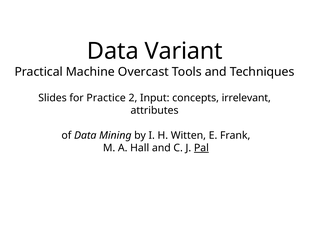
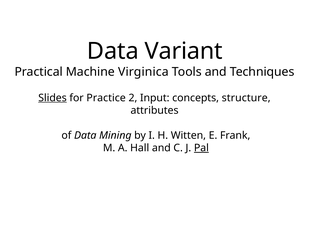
Overcast: Overcast -> Virginica (143, 72)
Slides underline: none -> present (52, 98)
irrelevant: irrelevant -> structure (246, 98)
